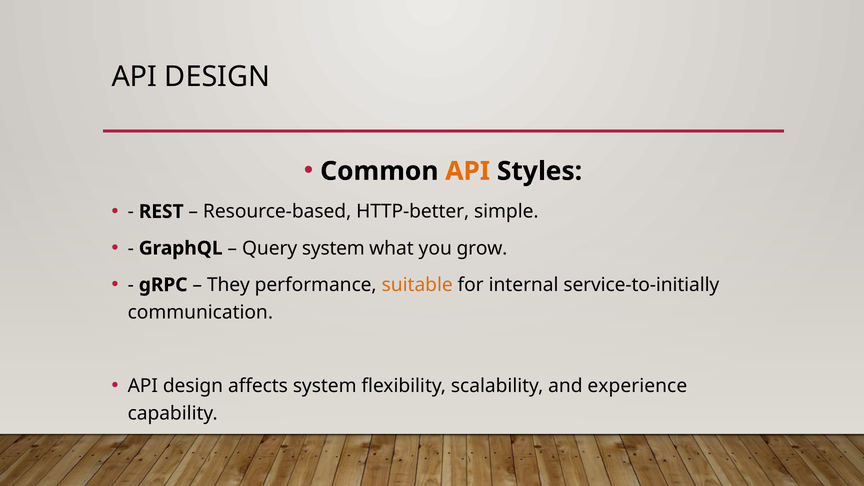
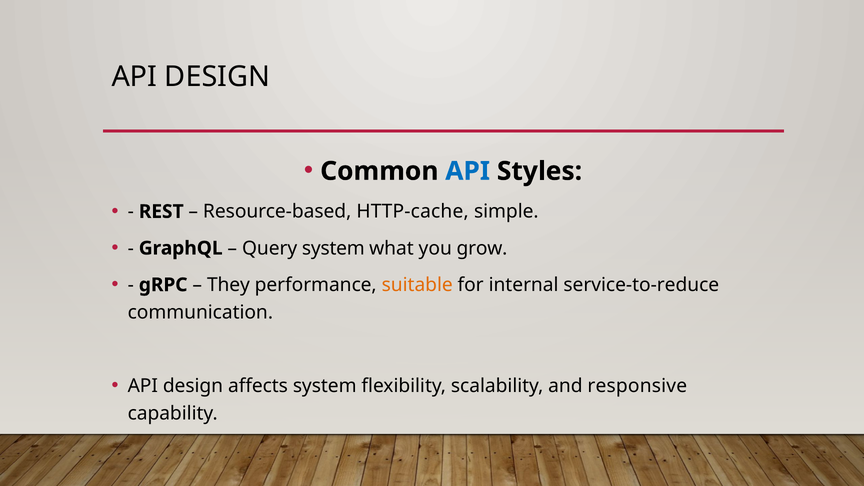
API colour: orange -> blue (468, 171)
HTTP-better: HTTP-better -> HTTP-cache (413, 212)
service-to-initially: service-to-initially -> service-to-reduce (641, 285)
experience: experience -> responsive (637, 386)
